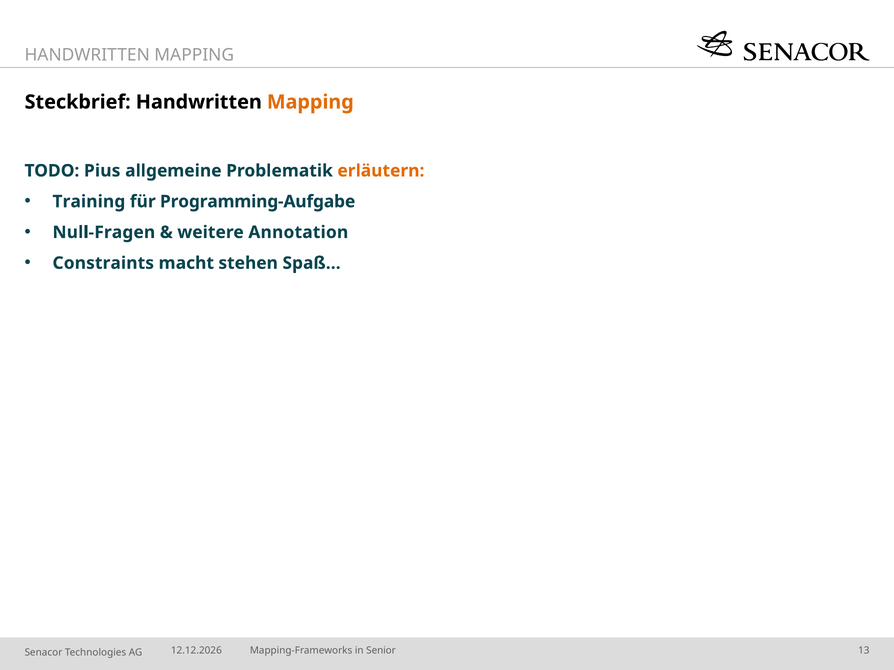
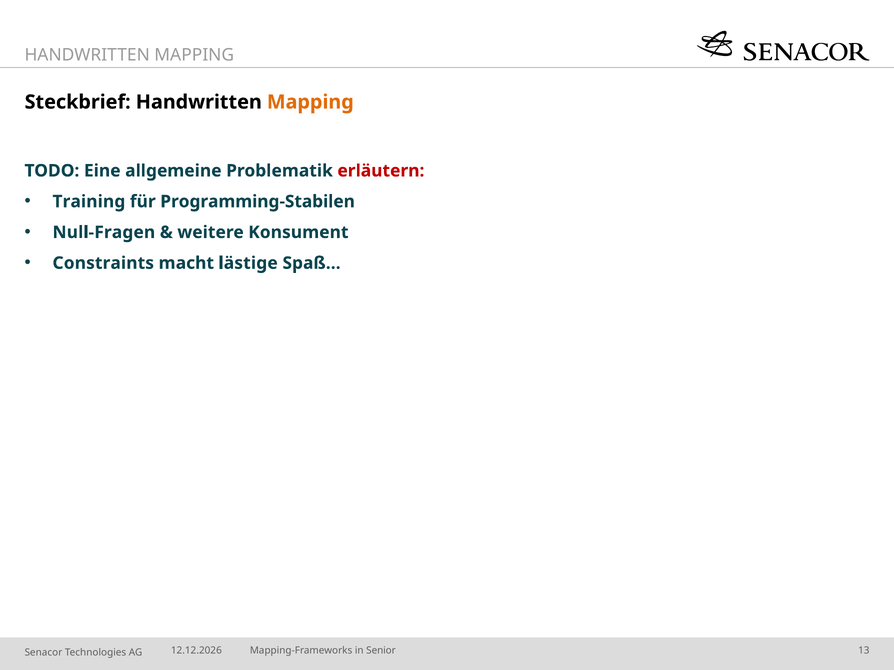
Pius: Pius -> Eine (102, 171)
erläutern colour: orange -> red (381, 171)
Programming-Aufgabe: Programming-Aufgabe -> Programming-Stabilen (258, 202)
Annotation: Annotation -> Konsument (298, 232)
stehen: stehen -> lästige (248, 263)
